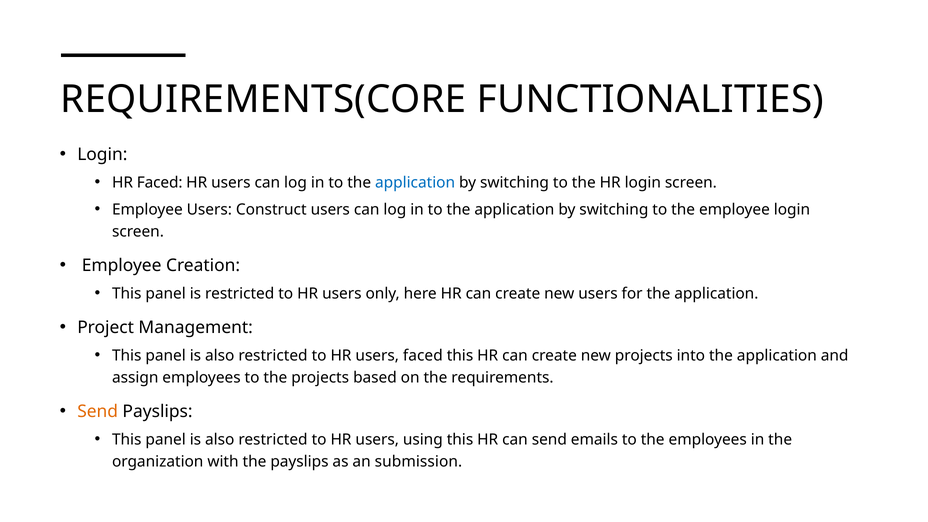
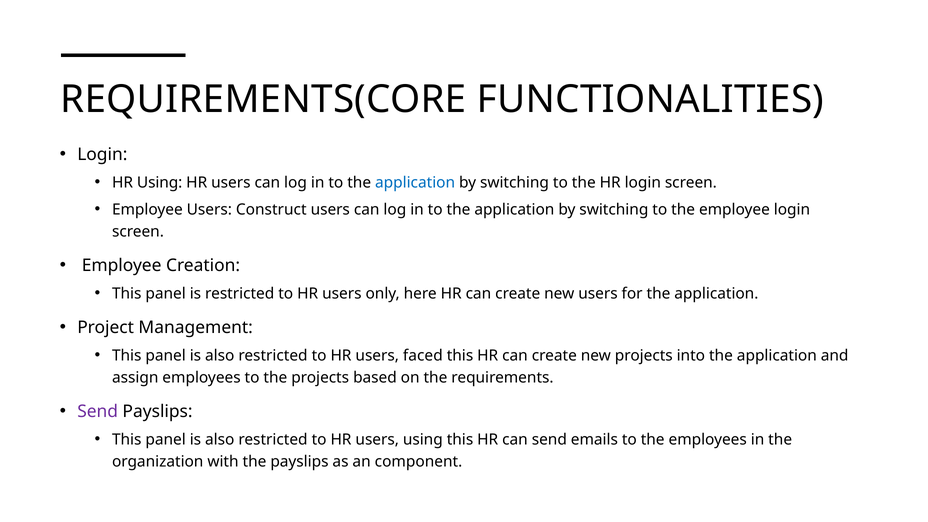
HR Faced: Faced -> Using (160, 183)
Send colour: orange -> purple (98, 411)
submission: submission -> component (419, 462)
